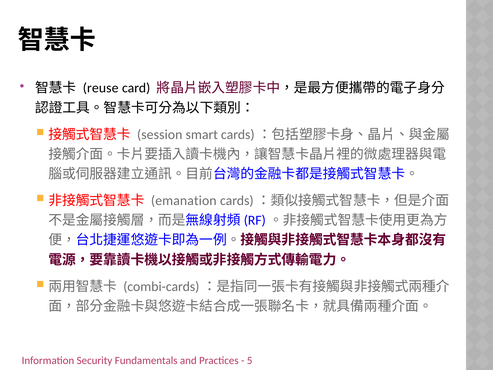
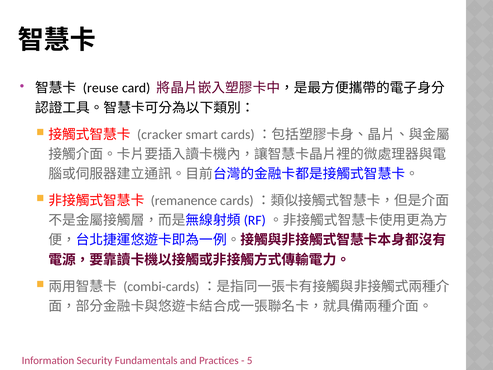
session: session -> cracker (160, 134)
emanation: emanation -> remanence (184, 200)
